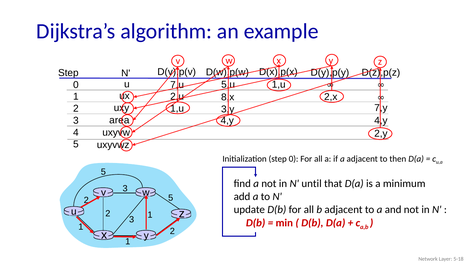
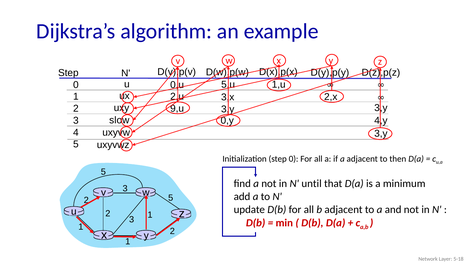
7,u: 7,u -> 0,u (177, 85)
8,x: 8,x -> 3,x (228, 97)
7,y: 7,y -> 3,y (381, 108)
1,u: 1,u -> 9,u (177, 108)
area: area -> slow (119, 120)
4,y: 4,y -> 0,y (227, 120)
2,y: 2,y -> 3,y (381, 133)
